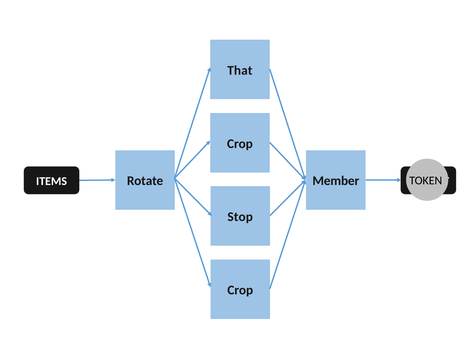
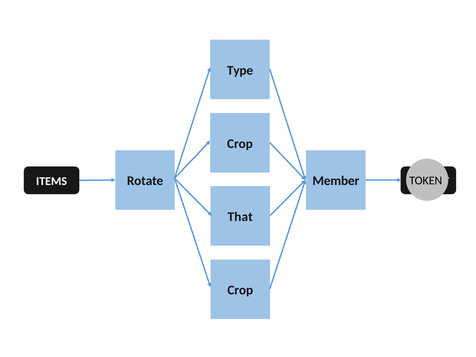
That: That -> Type (240, 70)
Stop: Stop -> That (240, 217)
